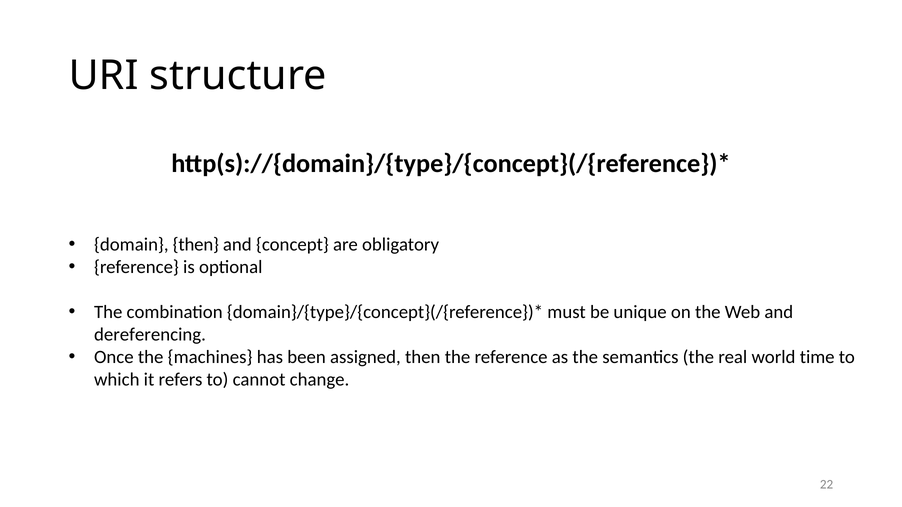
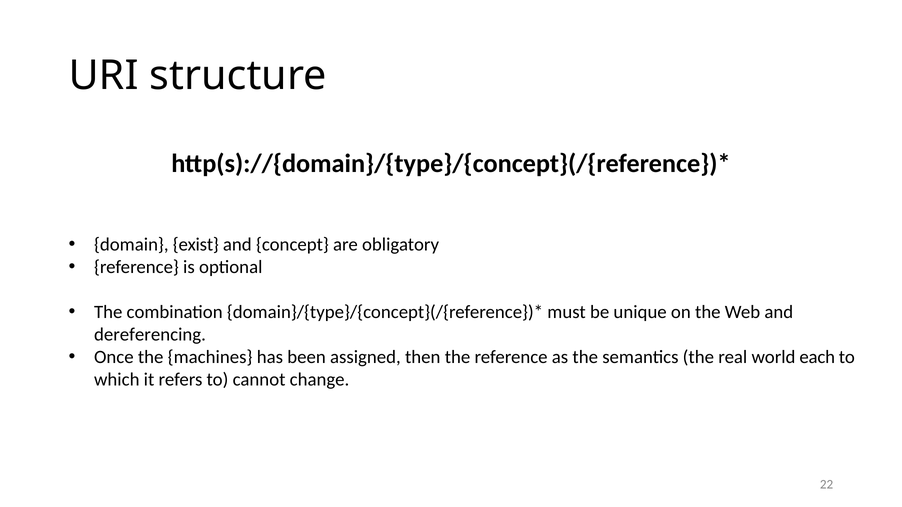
domain then: then -> exist (196, 245)
time: time -> each (817, 357)
